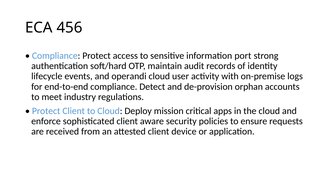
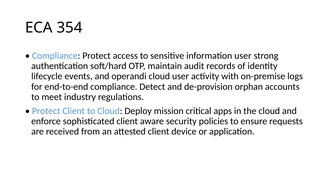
456: 456 -> 354 (69, 28)
information port: port -> user (243, 56)
